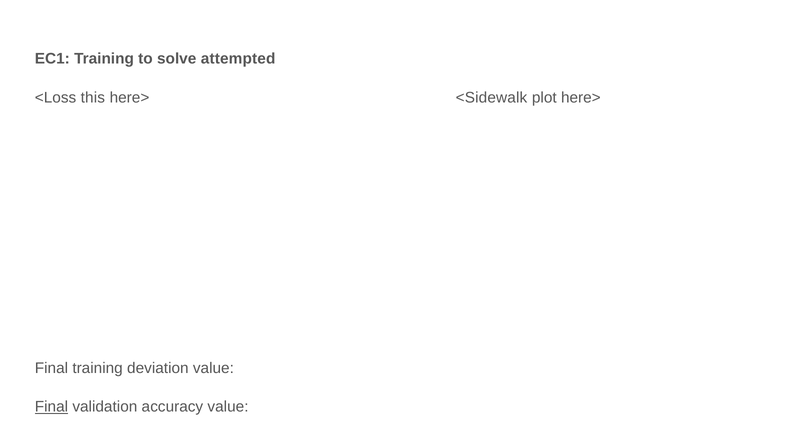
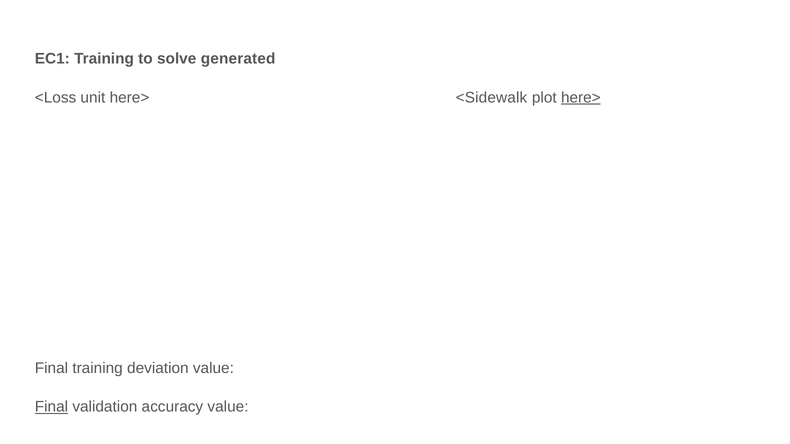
attempted: attempted -> generated (238, 59)
this: this -> unit (93, 98)
here> underline: none -> present (581, 98)
